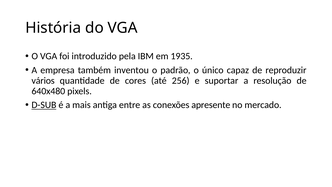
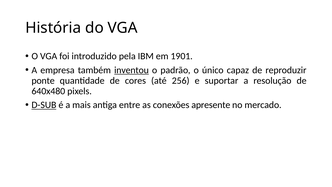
1935: 1935 -> 1901 (182, 56)
inventou underline: none -> present (132, 70)
vários: vários -> ponte (43, 81)
